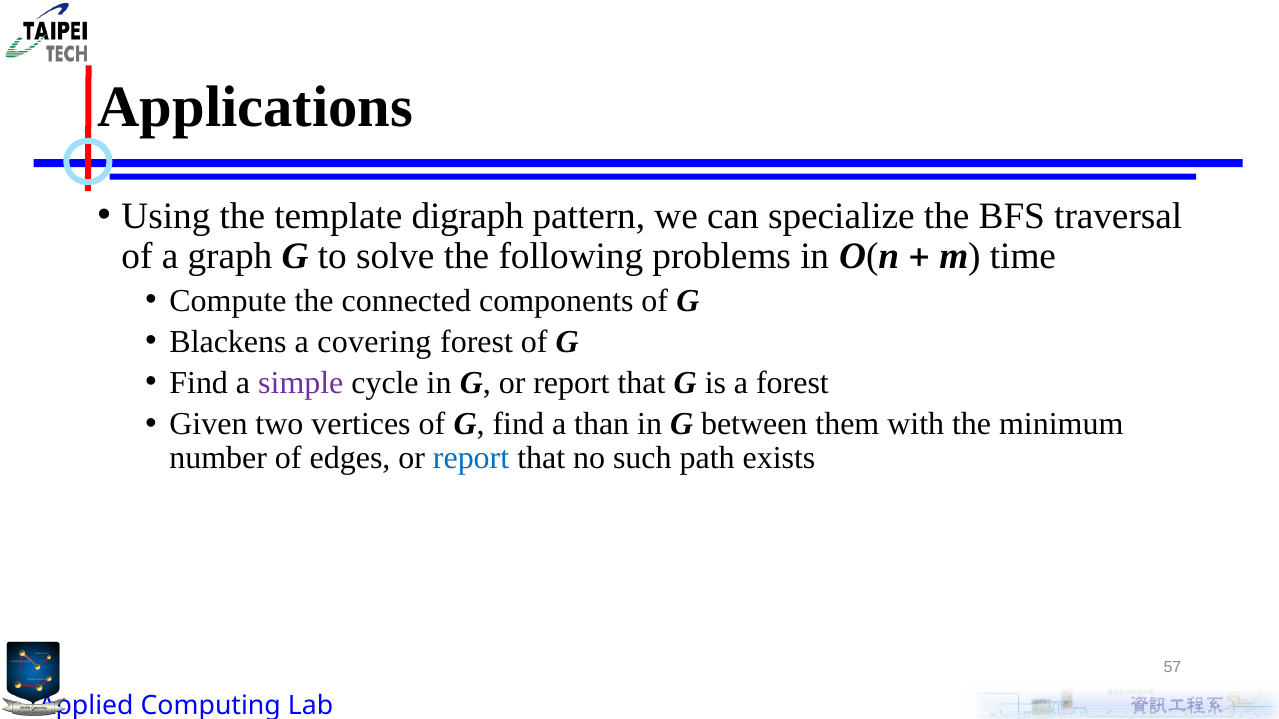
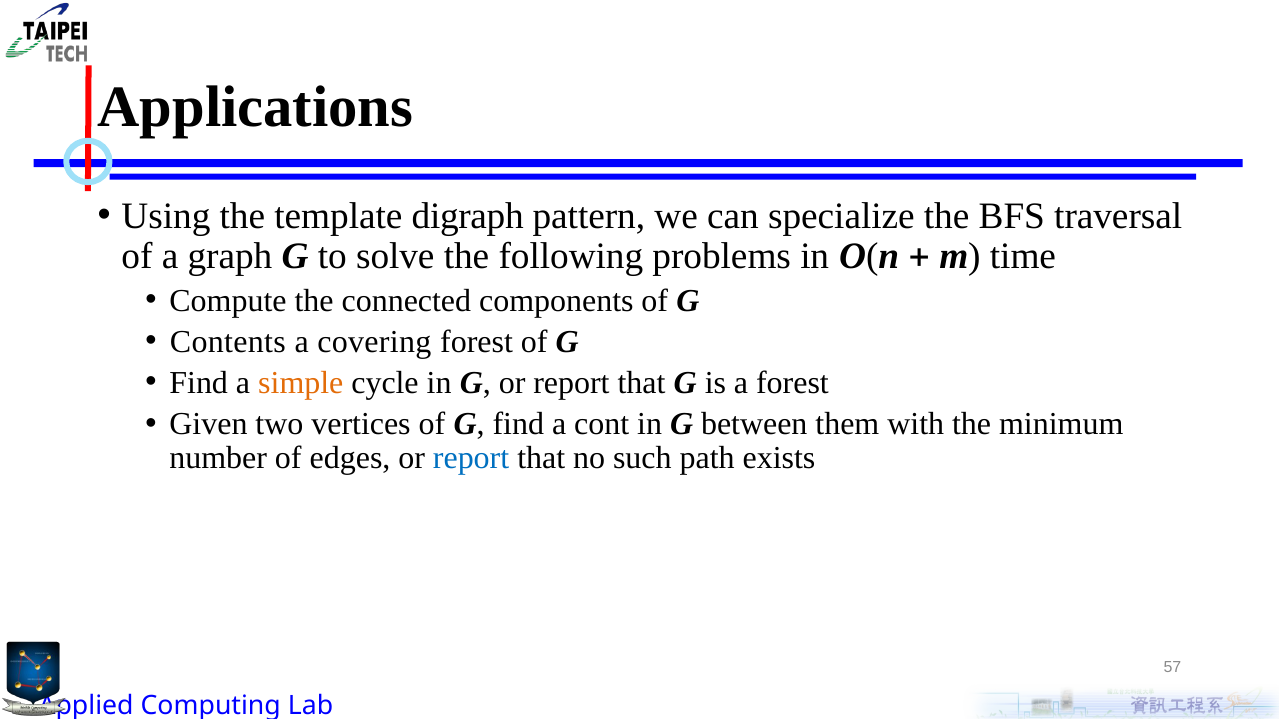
Blackens: Blackens -> Contents (228, 342)
simple colour: purple -> orange (301, 383)
than: than -> cont (602, 424)
